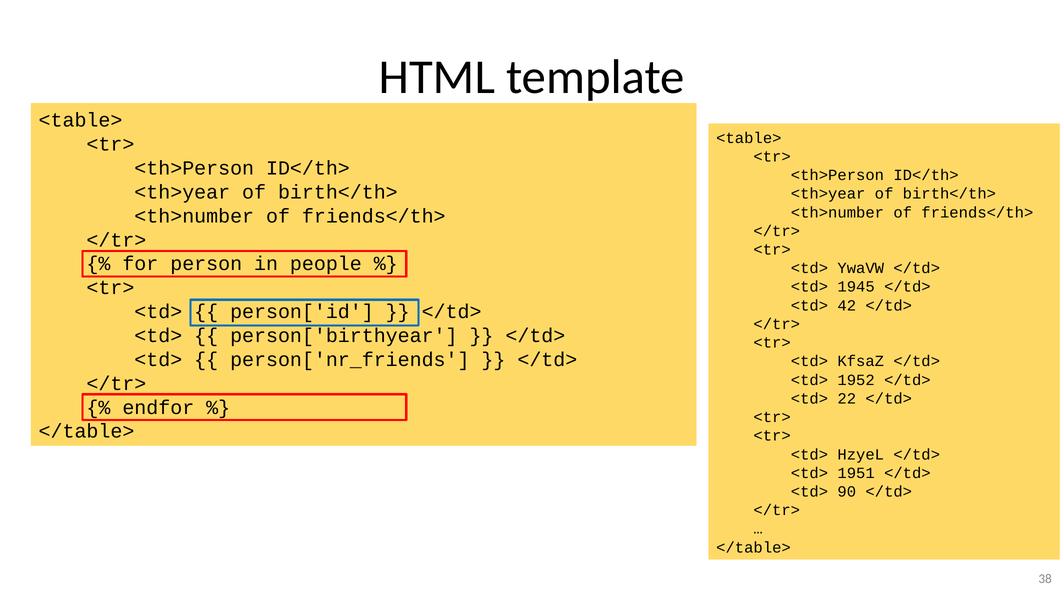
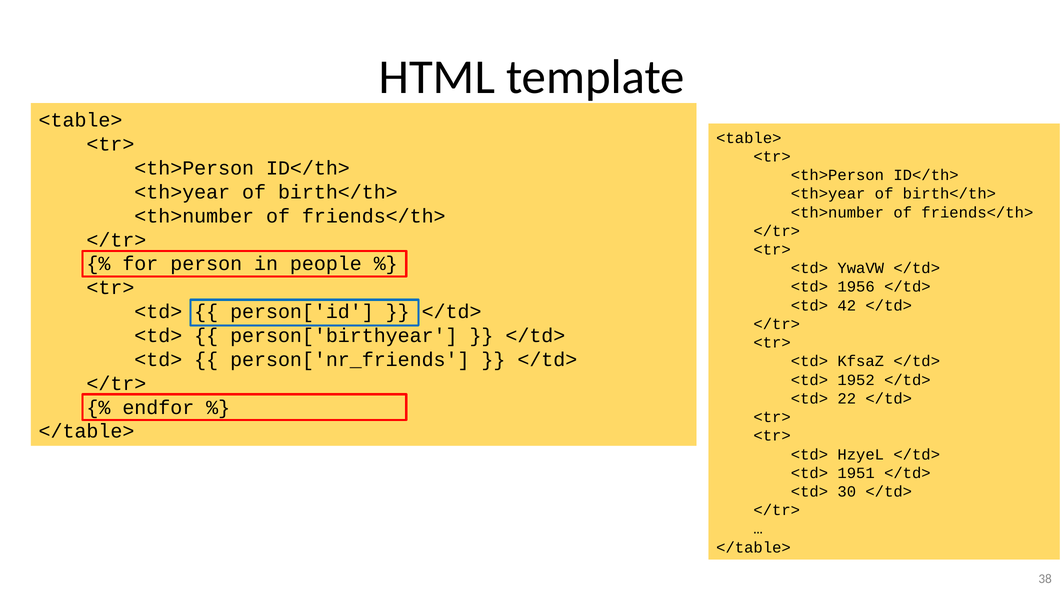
1945: 1945 -> 1956 (856, 287)
90: 90 -> 30 (847, 492)
